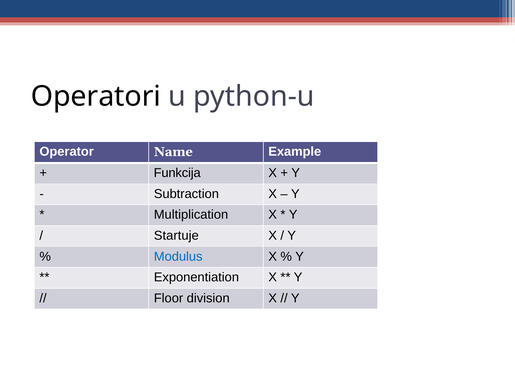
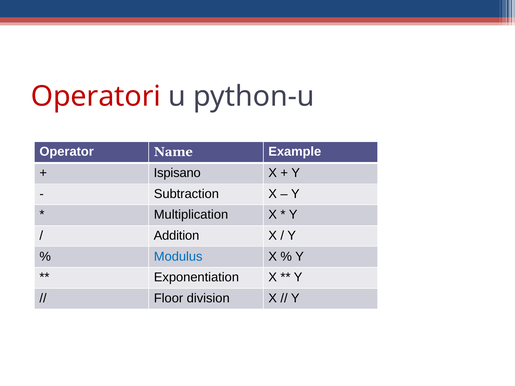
Operatori colour: black -> red (96, 96)
Funkcija: Funkcija -> Ispisano (177, 173)
Startuje: Startuje -> Addition (176, 236)
